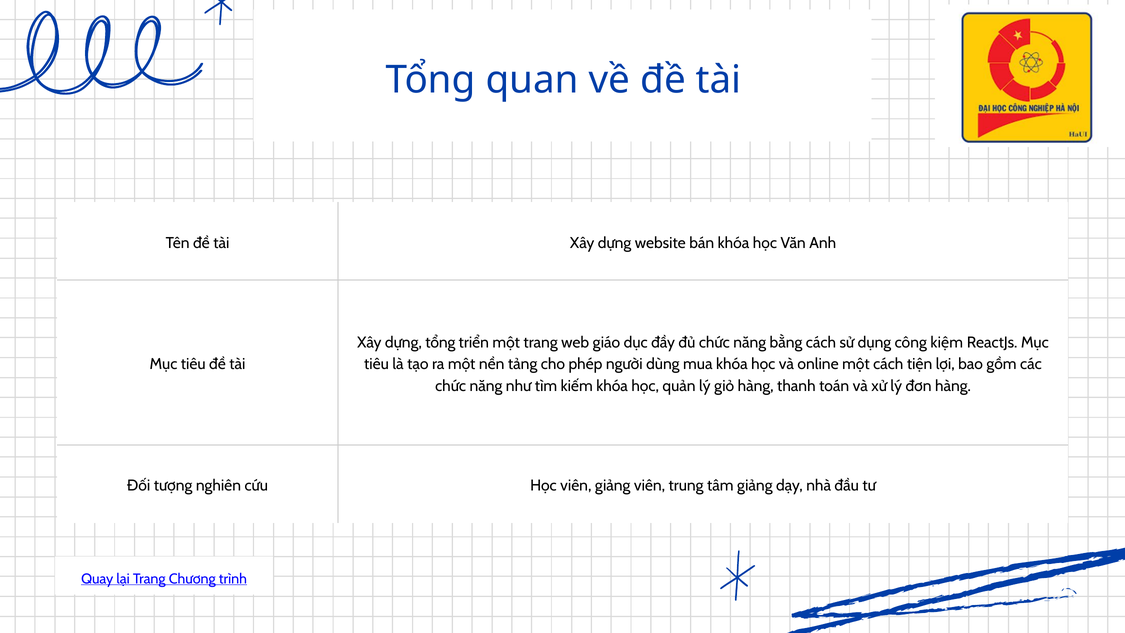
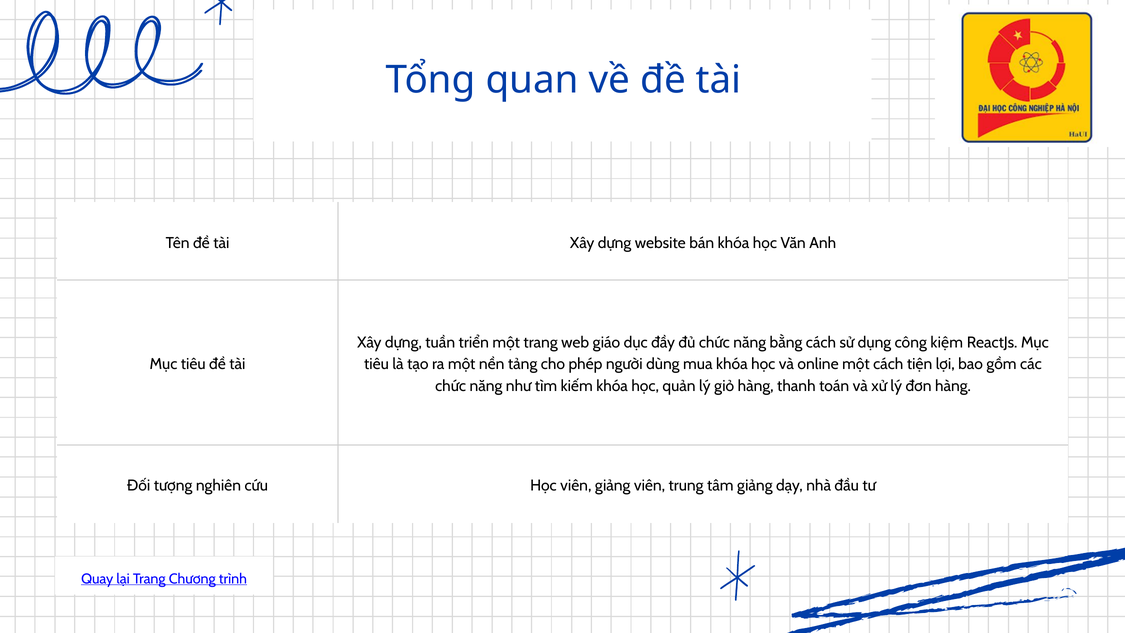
dựng tổng: tổng -> tuần (440, 342)
